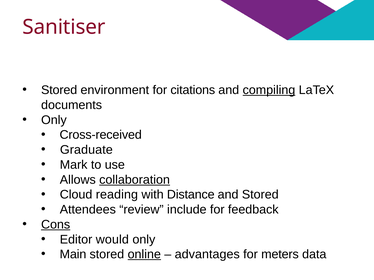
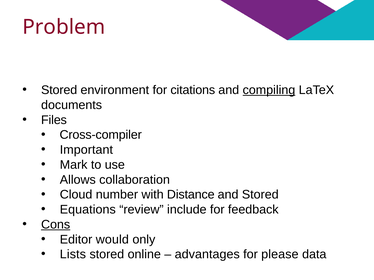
Sanitiser: Sanitiser -> Problem (64, 27)
Only: Only -> Files (54, 120)
Cross-received: Cross-received -> Cross-compiler (101, 135)
Graduate: Graduate -> Important (86, 150)
collaboration underline: present -> none (135, 180)
reading: reading -> number (117, 195)
Attendees: Attendees -> Equations (88, 210)
Main: Main -> Lists (73, 255)
online underline: present -> none (144, 255)
meters: meters -> please (280, 255)
